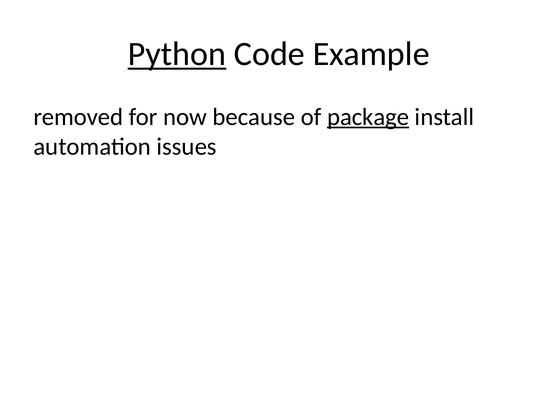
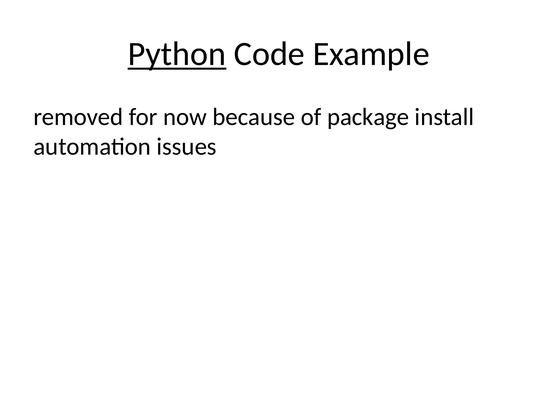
package underline: present -> none (368, 117)
